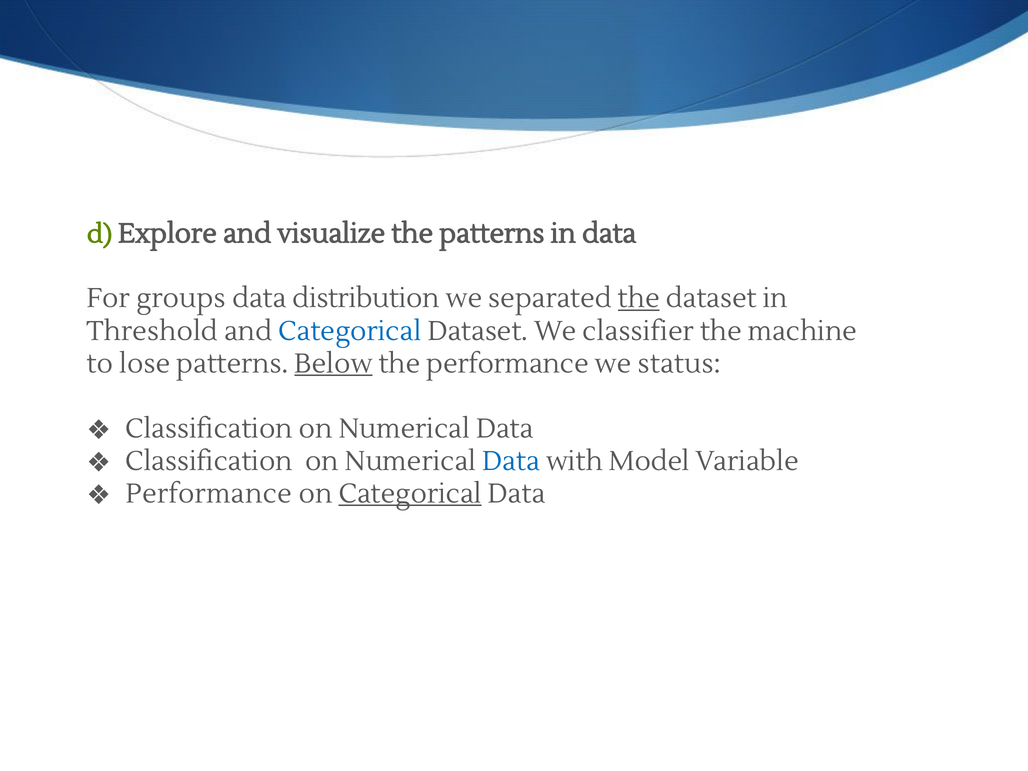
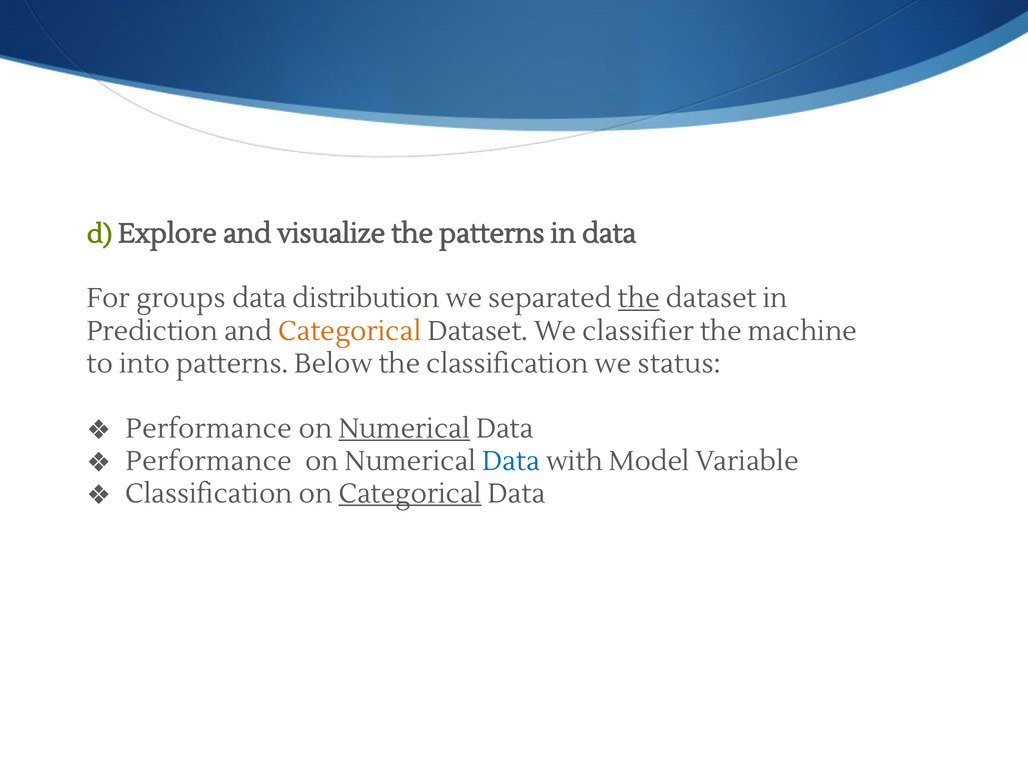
Threshold: Threshold -> Prediction (152, 331)
Categorical colour: blue -> orange (350, 331)
lose: lose -> into (145, 364)
Below underline: present -> none (333, 364)
the performance: performance -> classification (508, 364)
Classification: Classification -> Performance (209, 429)
Numerical underline: none -> present (404, 429)
Classification: Classification -> Performance (209, 461)
Performance: Performance -> Classification (209, 494)
